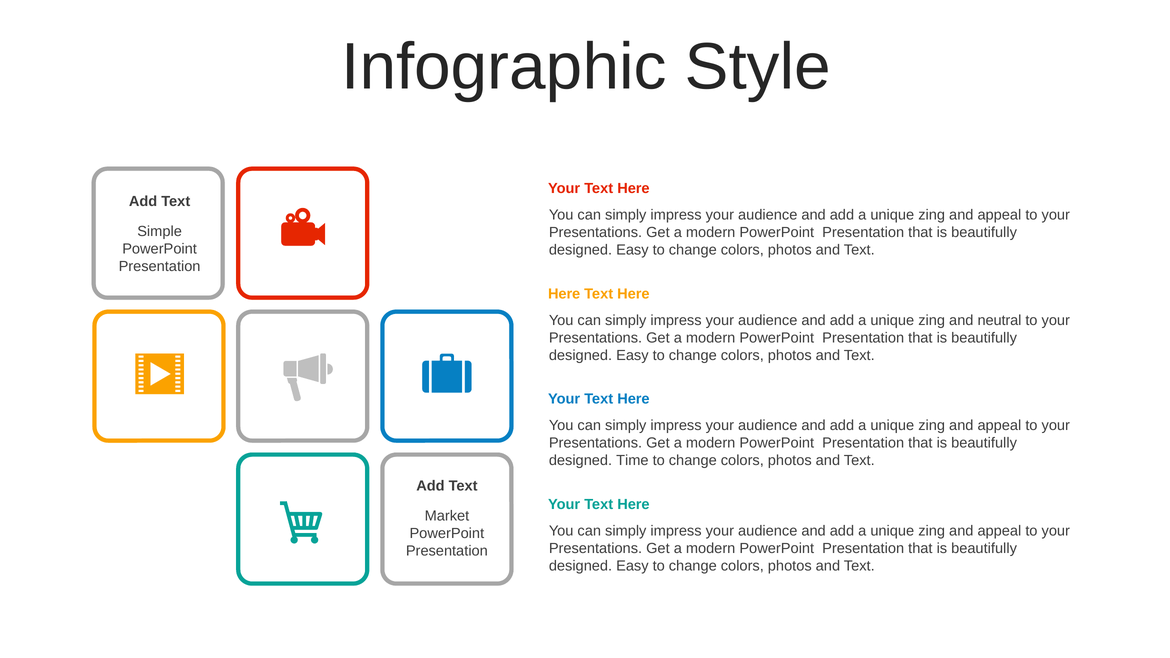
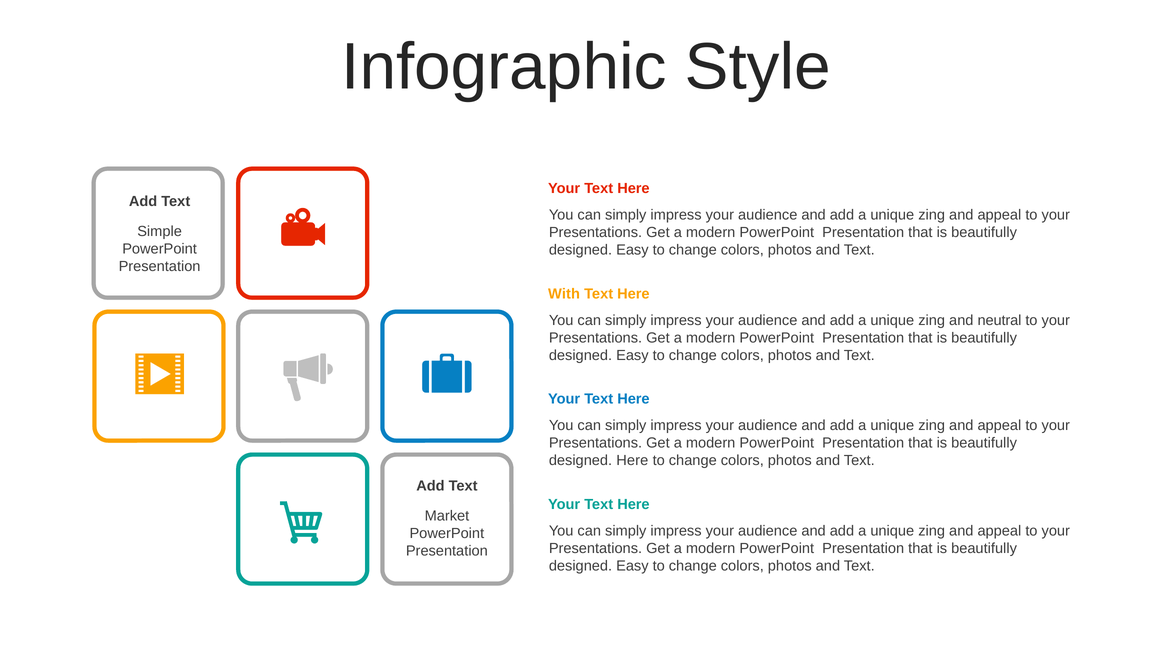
Here: Here -> With (564, 294)
designed Time: Time -> Here (632, 461)
